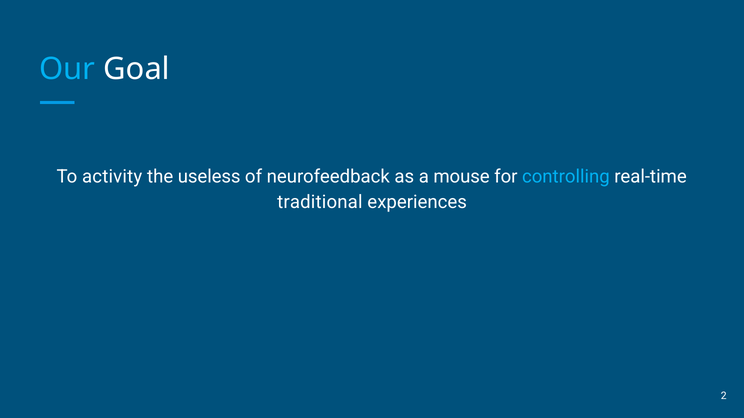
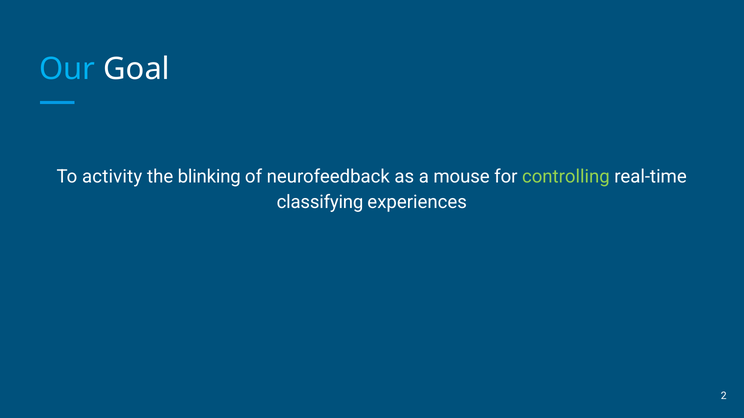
useless: useless -> blinking (209, 177)
controlling colour: light blue -> light green (566, 177)
traditional: traditional -> classifying (320, 203)
